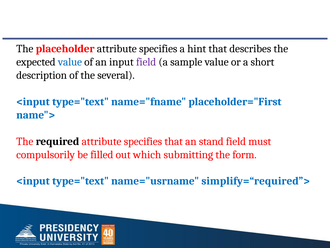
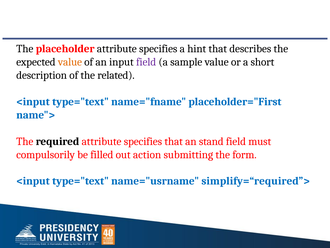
value colour: blue -> orange (70, 62)
several: several -> related (116, 75)
which: which -> action (147, 154)
